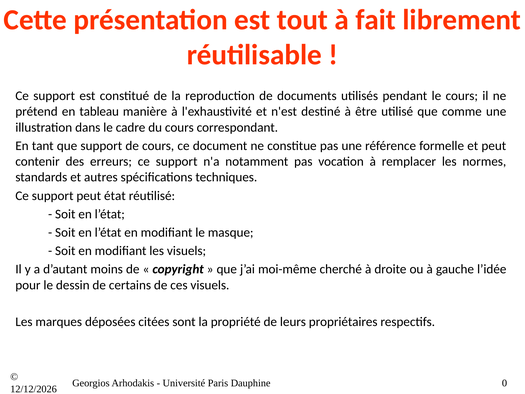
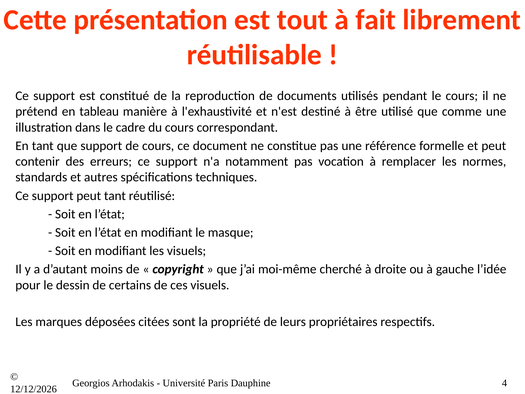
peut état: état -> tant (115, 196)
0: 0 -> 4 (505, 383)
